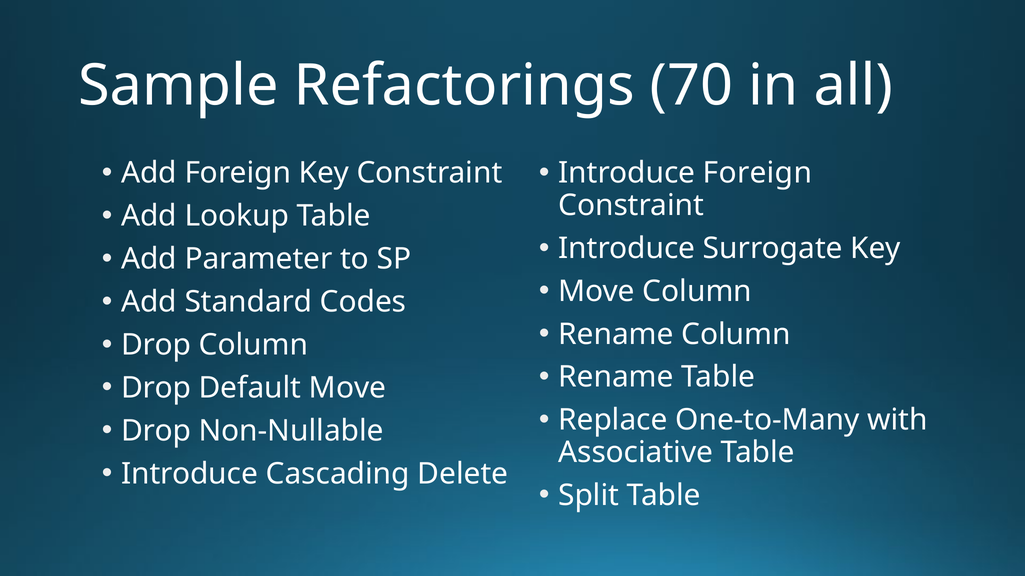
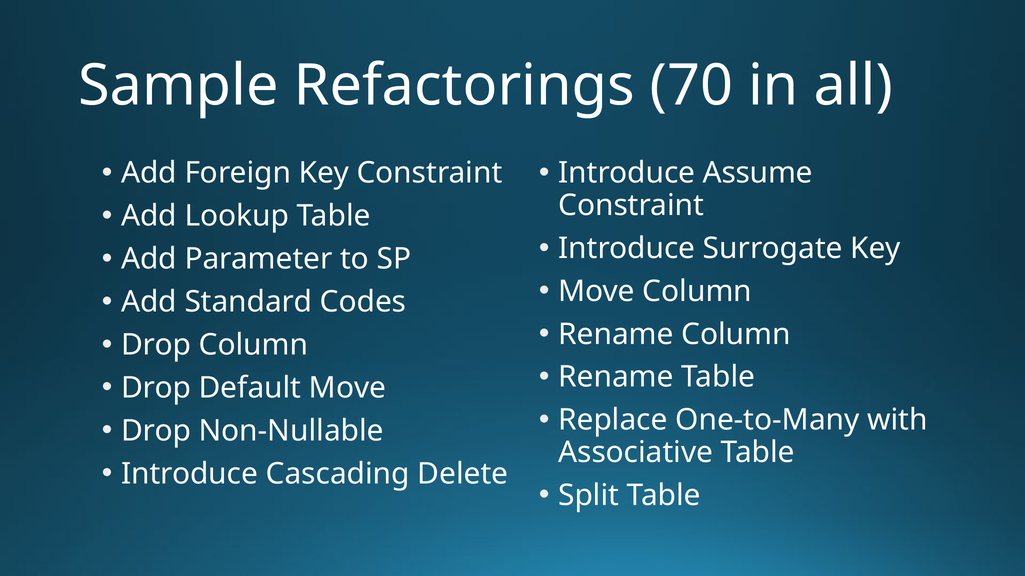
Introduce Foreign: Foreign -> Assume (758, 173)
